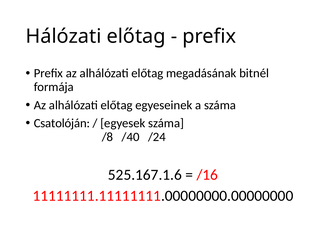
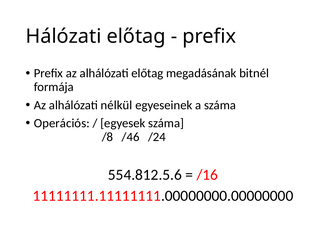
előtag: előtag -> nélkül (117, 105)
Csatolóján: Csatolóján -> Operációs (62, 124)
/40: /40 -> /46 (131, 137)
525.167.1.6: 525.167.1.6 -> 554.812.5.6 (145, 175)
